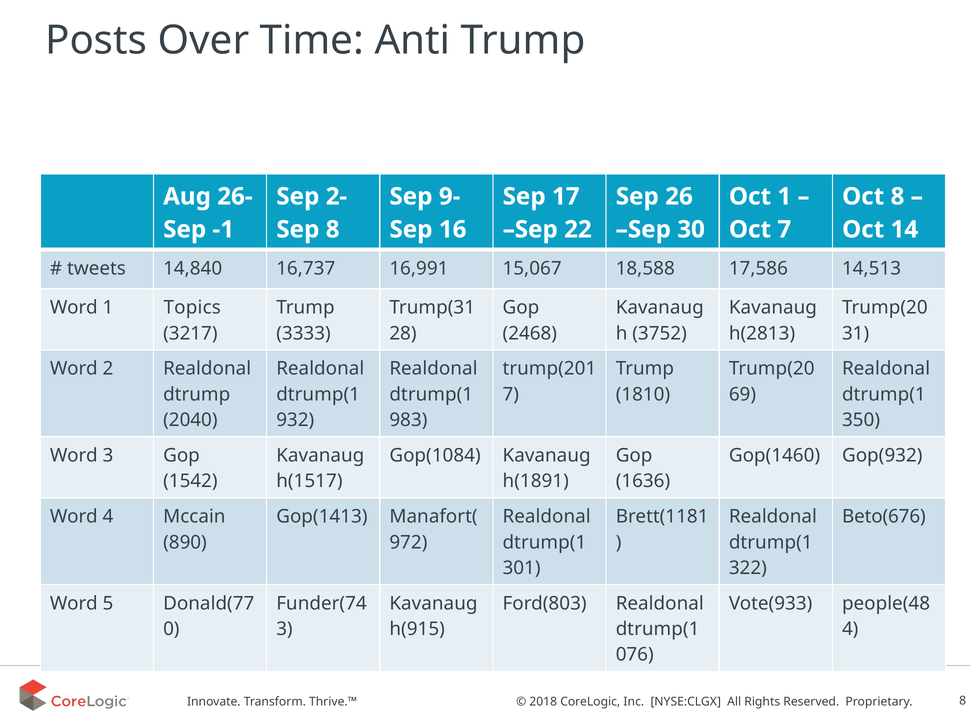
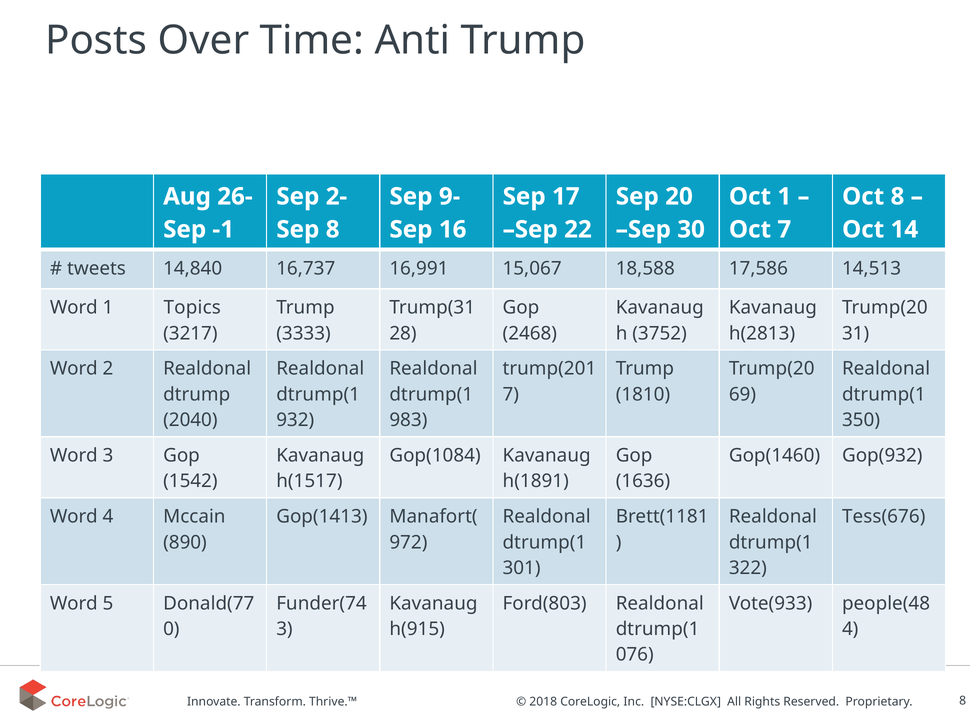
26: 26 -> 20 (679, 197)
Beto(676: Beto(676 -> Tess(676 (884, 517)
